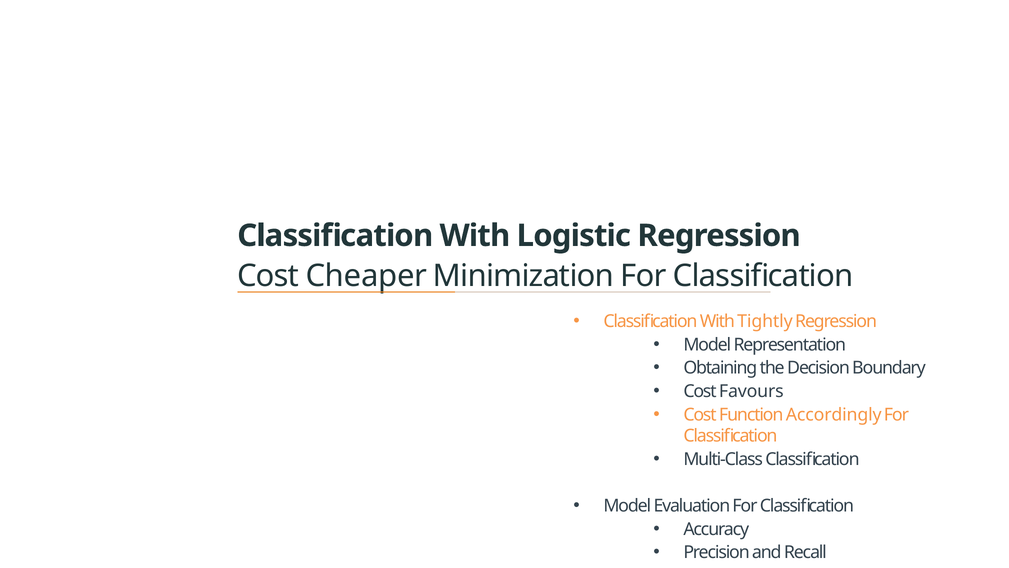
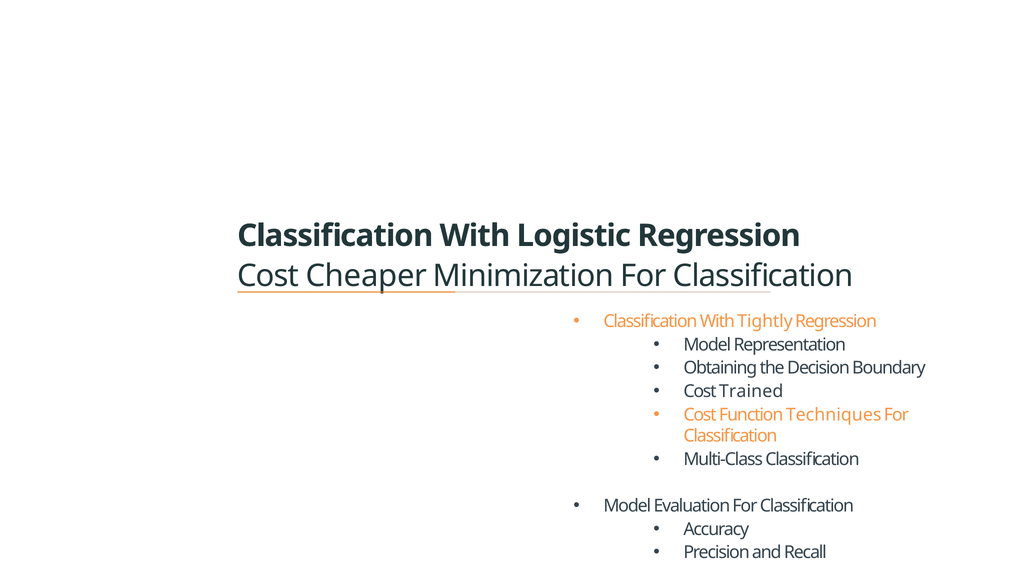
Favours: Favours -> Trained (751, 391)
Accordingly: Accordingly -> Techniques (834, 415)
